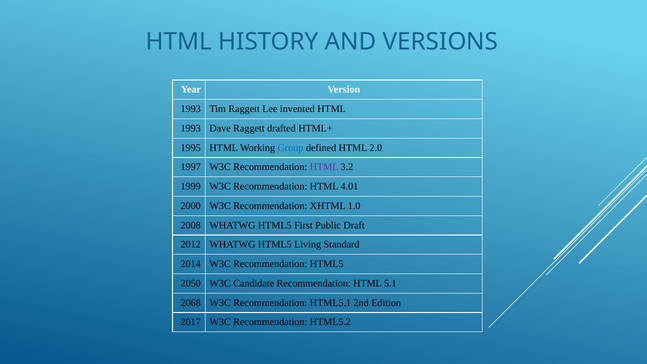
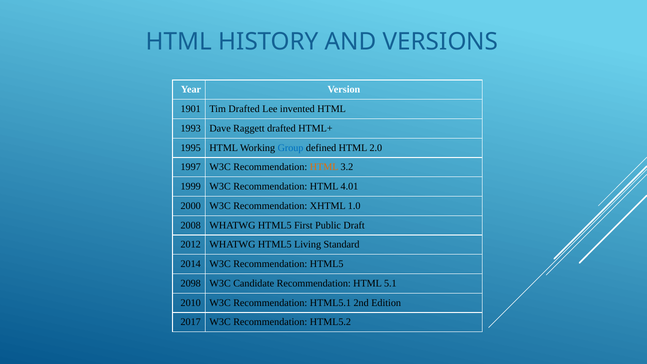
1993: 1993 -> 1901 (191, 109)
Tim Raggett: Raggett -> Drafted (244, 109)
HTML colour: purple -> orange (324, 167)
2050: 2050 -> 2098 (191, 283)
2068: 2068 -> 2010 (191, 303)
